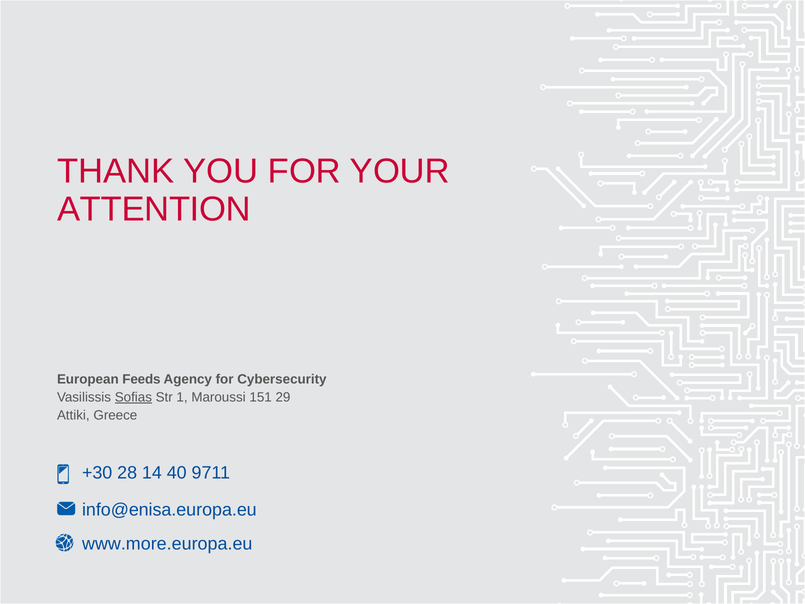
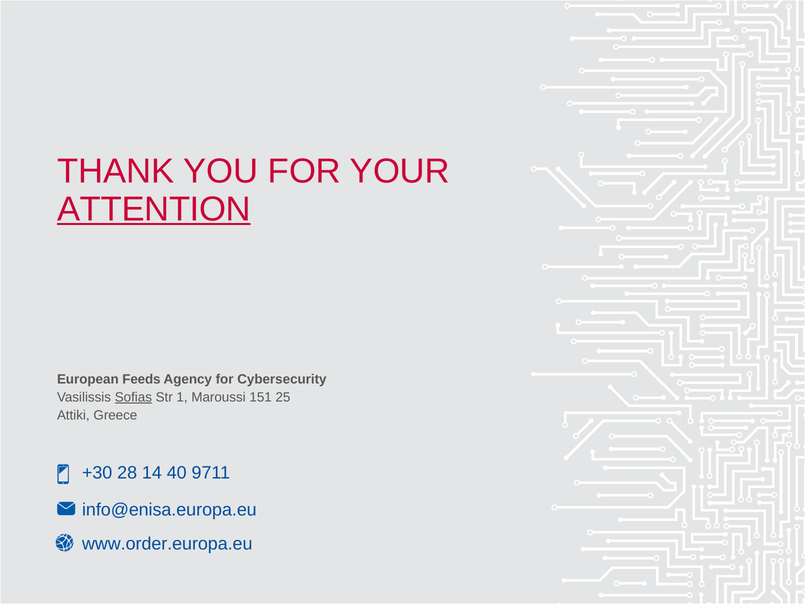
ATTENTION underline: none -> present (154, 209)
29: 29 -> 25 (283, 397)
www.more.europa.eu: www.more.europa.eu -> www.order.europa.eu (167, 544)
